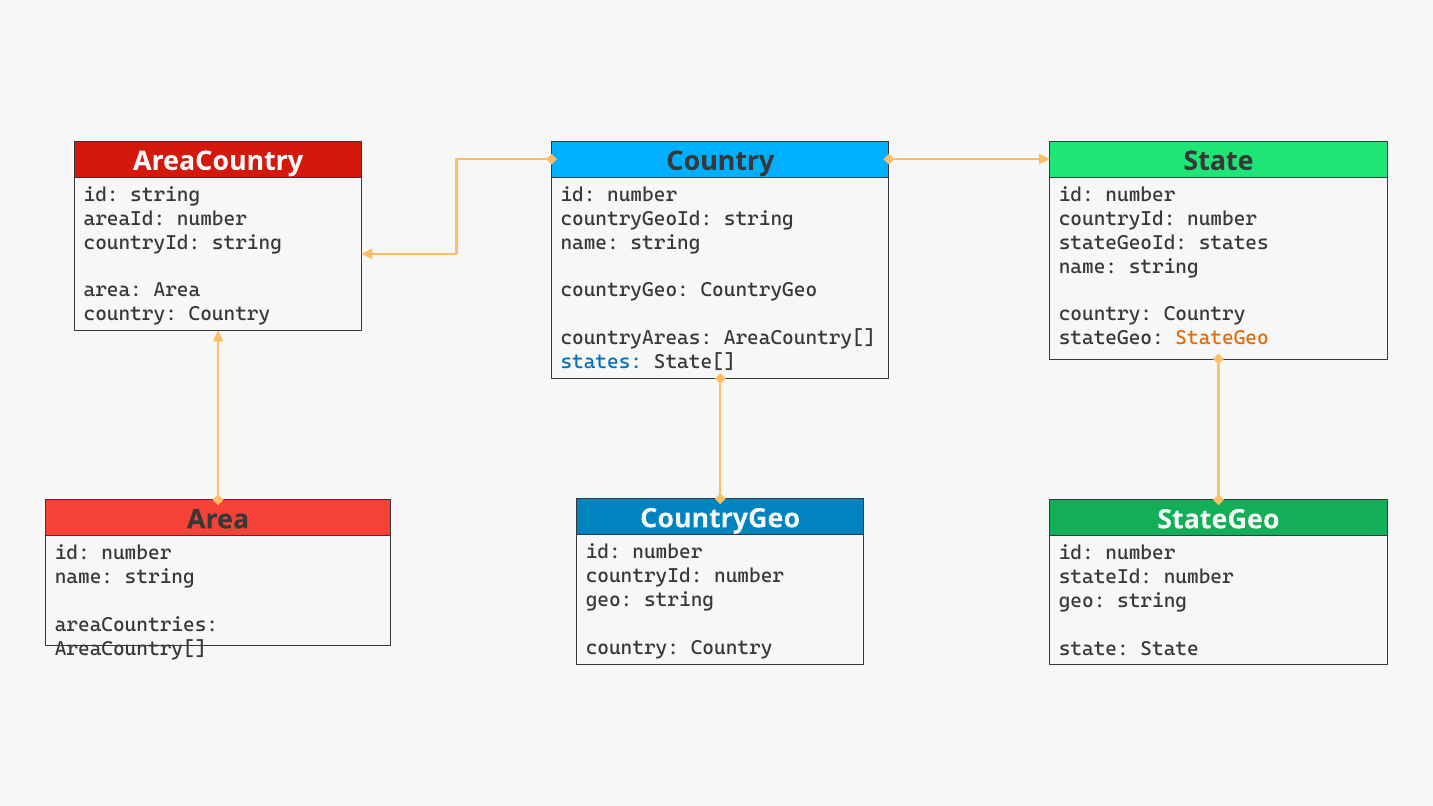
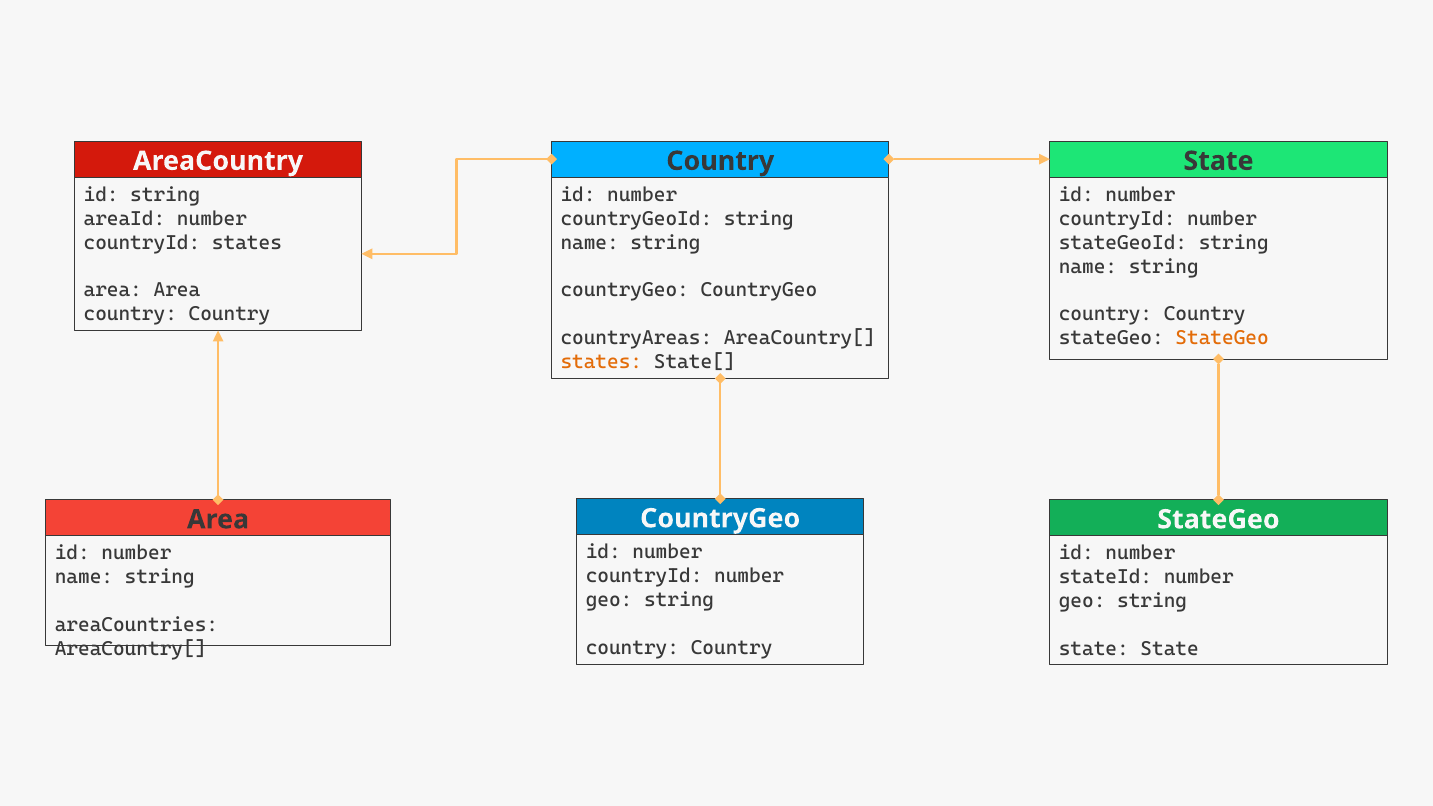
countryId string: string -> states (247, 243)
stateGeoId states: states -> string (1234, 243)
states colour: blue -> orange (601, 362)
